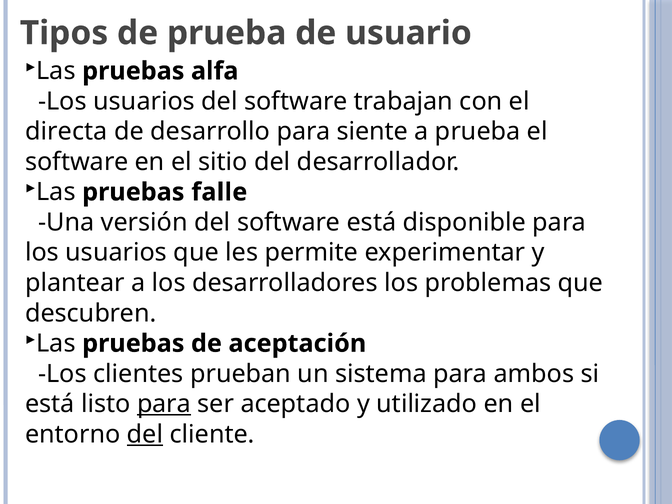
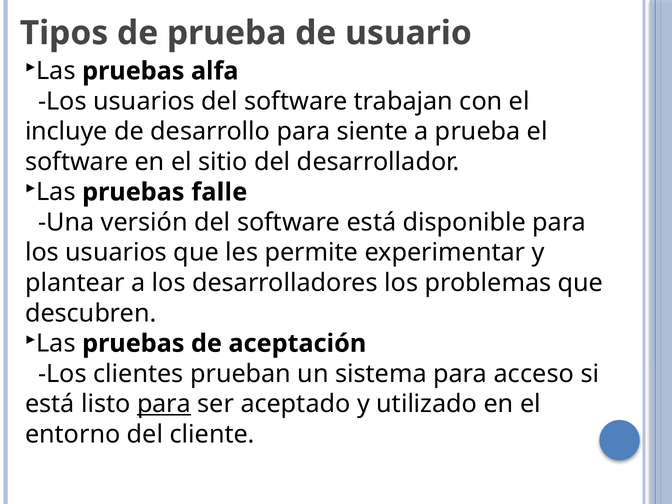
directa: directa -> incluye (66, 132)
ambos: ambos -> acceso (534, 374)
del underline: present -> none (145, 434)
